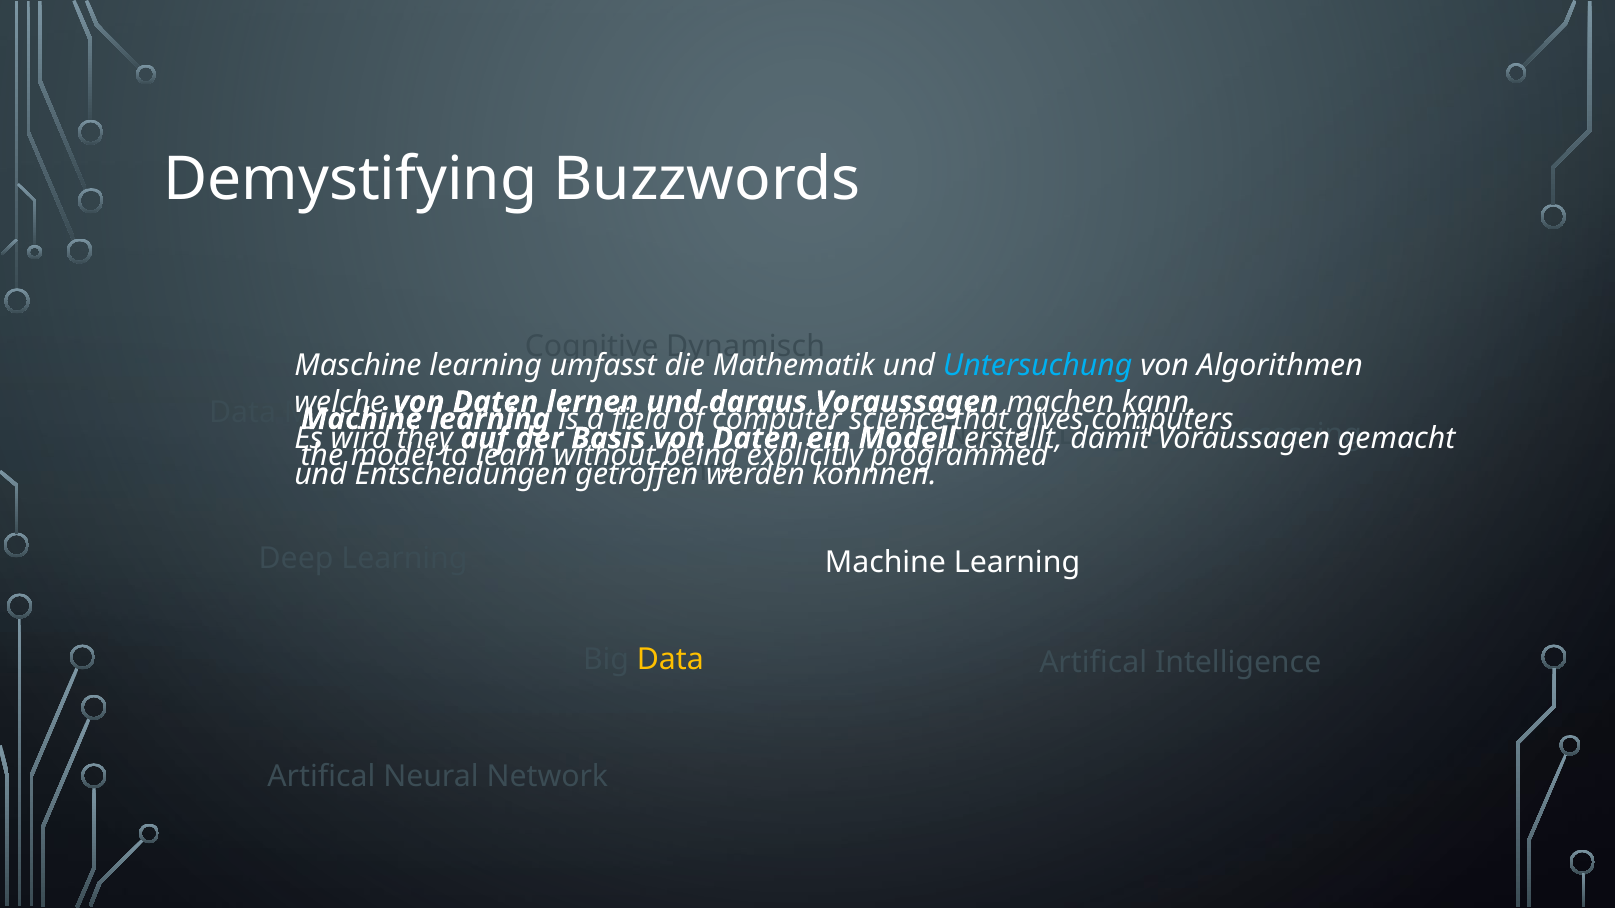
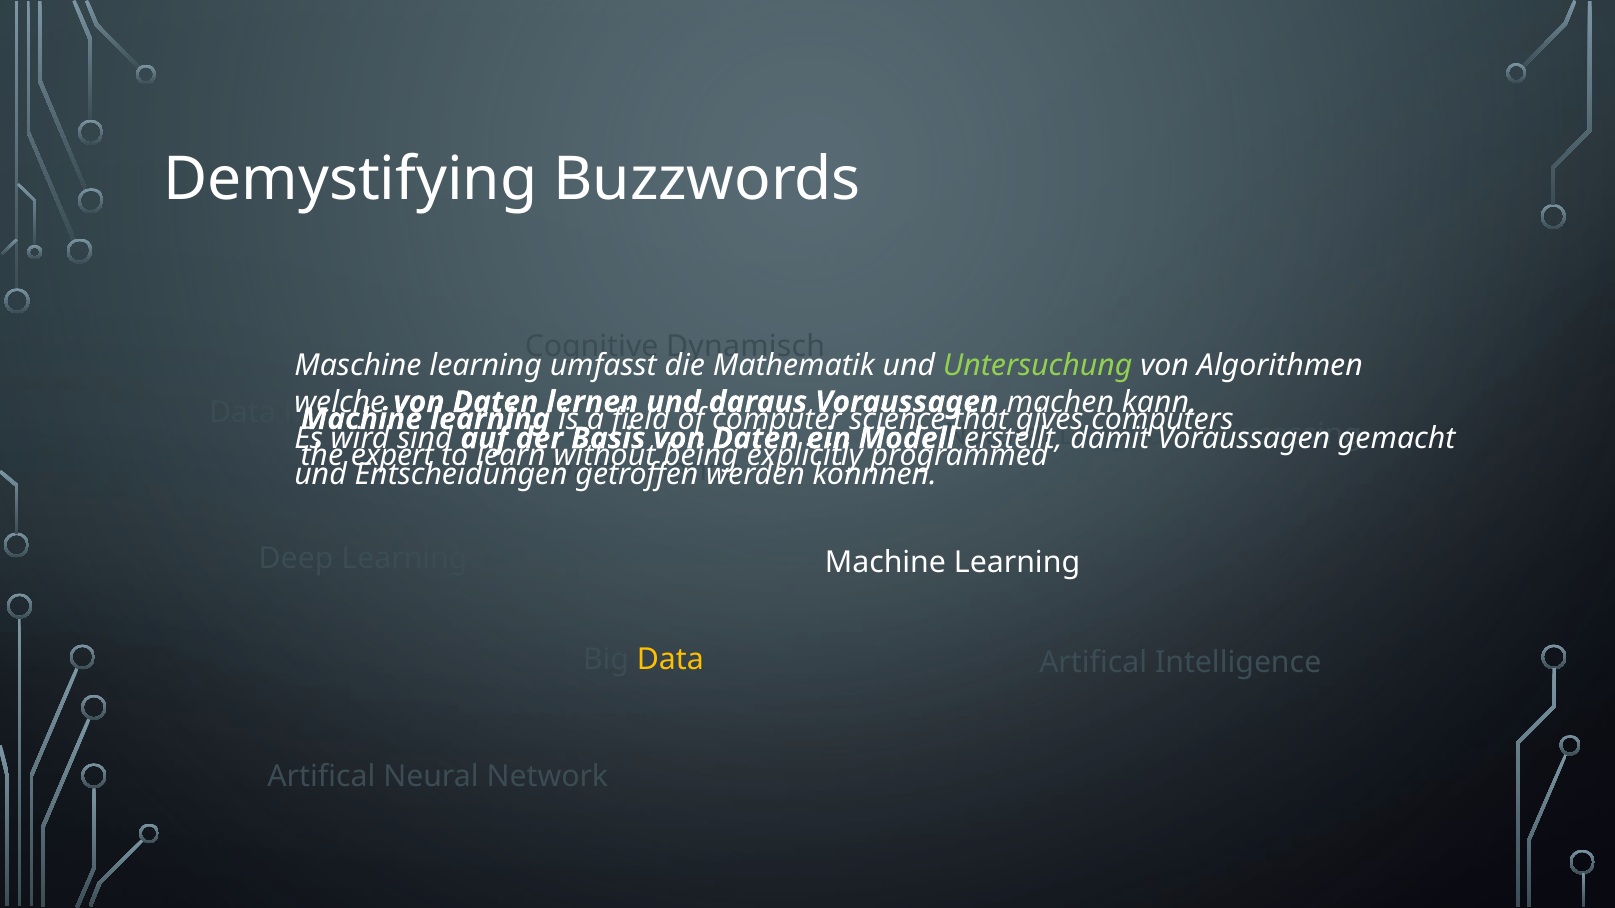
Untersuchung colour: light blue -> light green (1038, 366)
they: they -> sind (425, 439)
model: model -> expert (392, 456)
